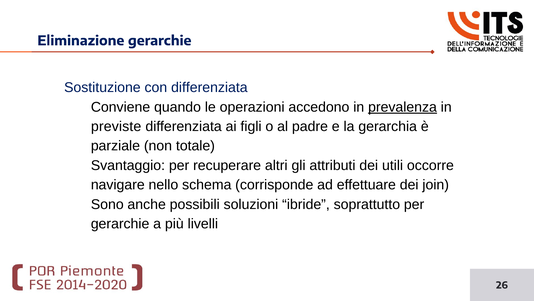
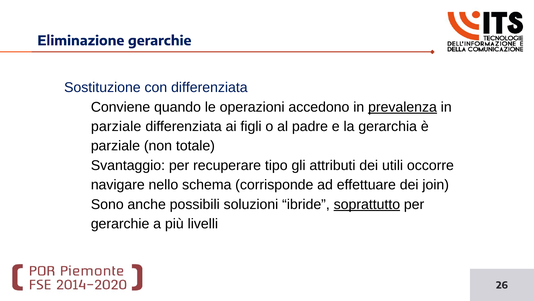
previste: previste -> parziale (116, 126)
altri: altri -> tipo (276, 165)
soprattutto underline: none -> present (367, 204)
